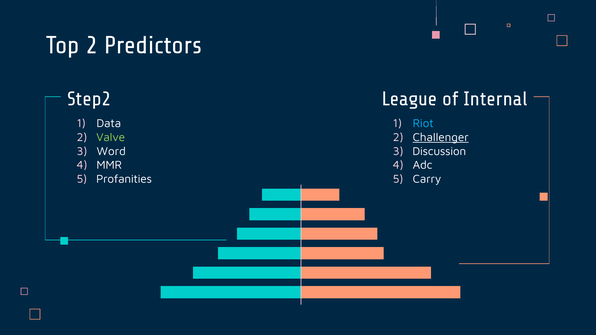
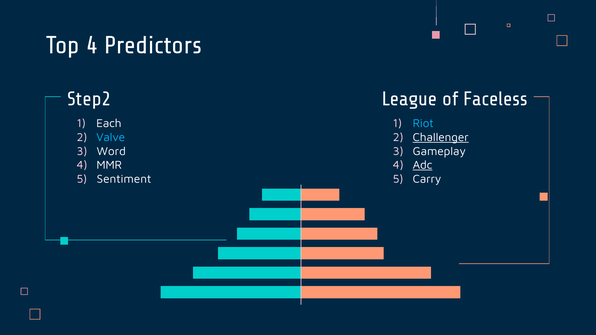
Top 2: 2 -> 4 (92, 45)
Internal: Internal -> Faceless (496, 99)
Data: Data -> Each (109, 123)
Valve colour: light green -> light blue (111, 137)
Discussion: Discussion -> Gameplay (439, 151)
Adc underline: none -> present (423, 165)
Profanities: Profanities -> Sentiment (124, 179)
